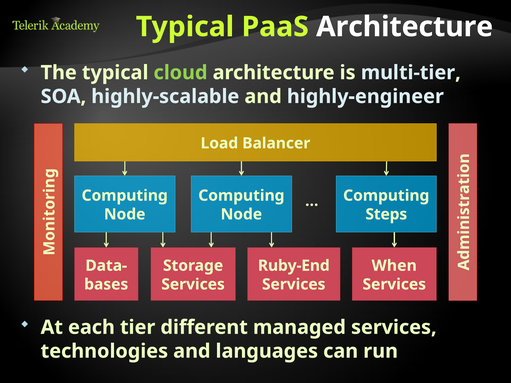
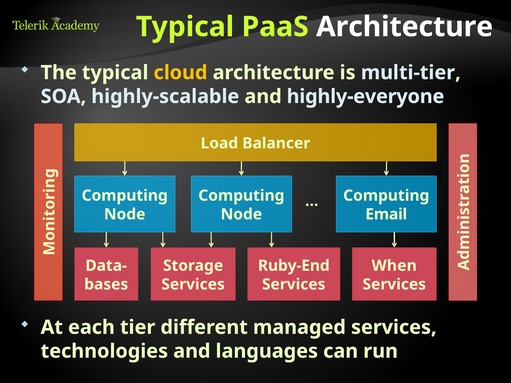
cloud colour: light green -> yellow (180, 73)
highly-engineer: highly-engineer -> highly-everyone (365, 97)
Steps: Steps -> Email (386, 214)
